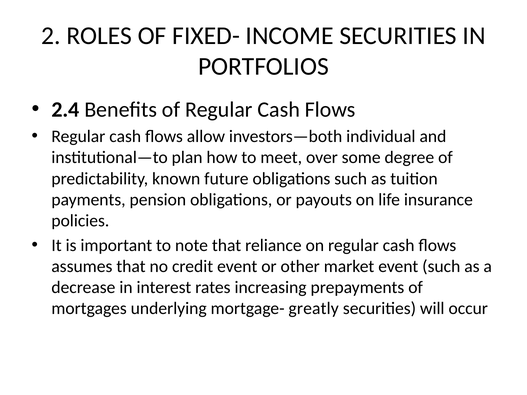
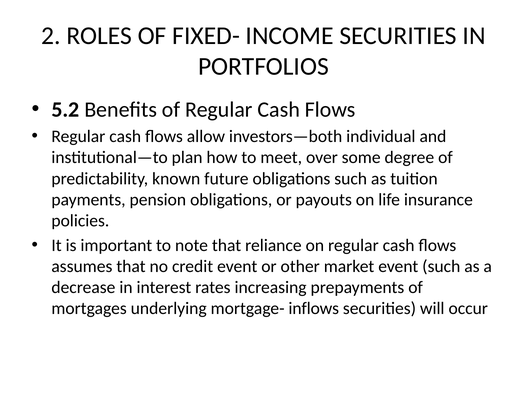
2.4: 2.4 -> 5.2 (65, 110)
greatly: greatly -> inflows (314, 309)
